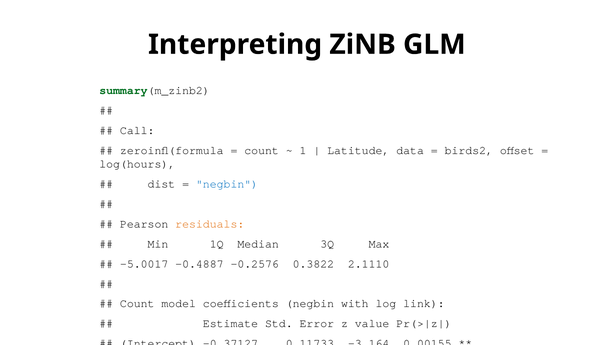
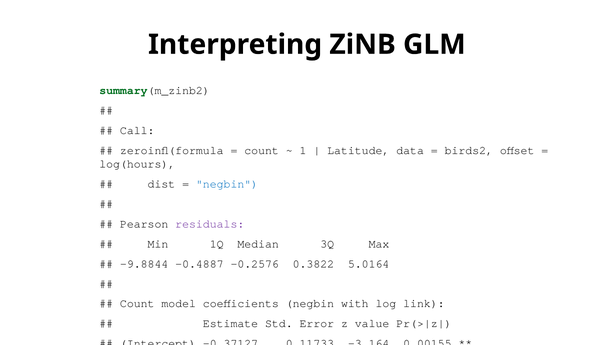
residuals colour: orange -> purple (210, 224)
-5.0017: -5.0017 -> -9.8844 (144, 264)
2.1110: 2.1110 -> 5.0164 (369, 264)
